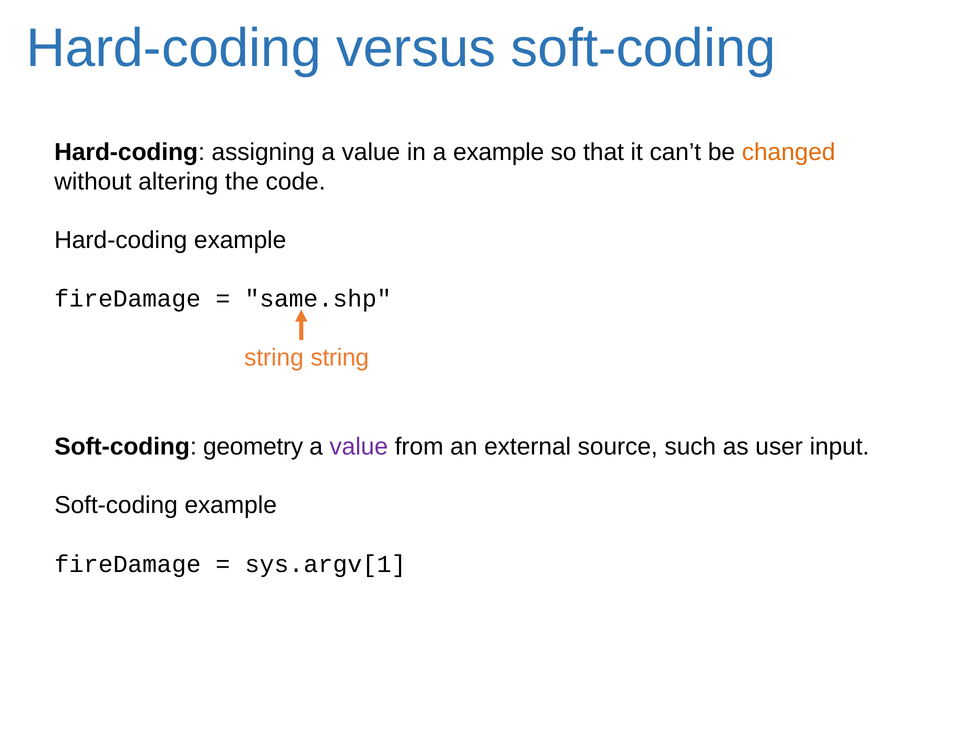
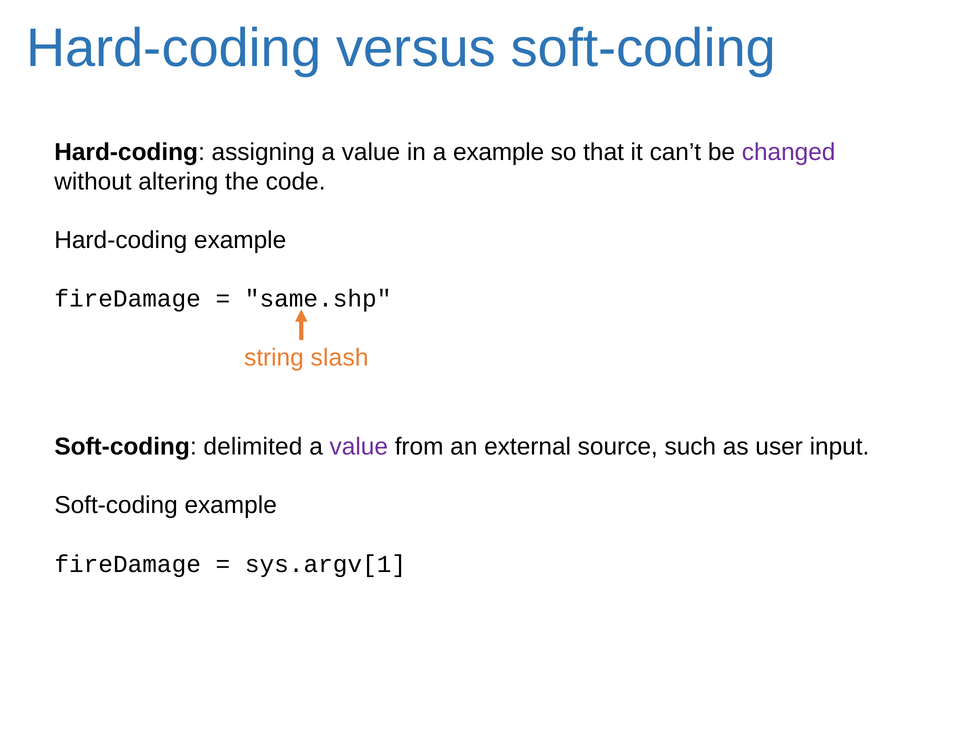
changed colour: orange -> purple (789, 152)
string string: string -> slash (340, 357)
geometry: geometry -> delimited (253, 447)
